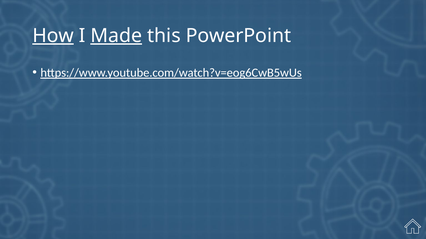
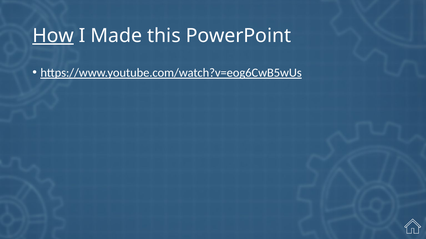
Made underline: present -> none (116, 36)
